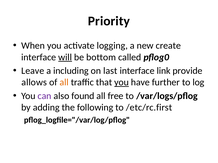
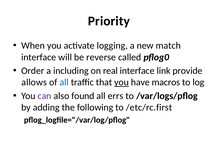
create: create -> match (168, 46)
will underline: present -> none (65, 57)
bottom: bottom -> reverse (101, 57)
Leave: Leave -> Order (33, 71)
last: last -> real (110, 71)
all colour: orange -> blue (64, 83)
further: further -> macros (166, 83)
free: free -> errs (116, 96)
